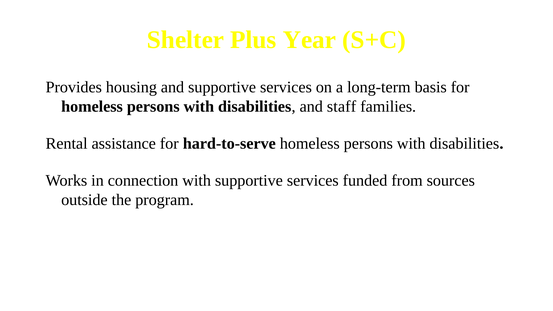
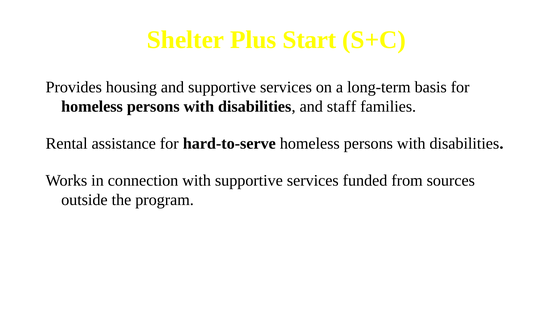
Year: Year -> Start (309, 40)
